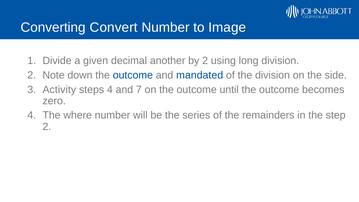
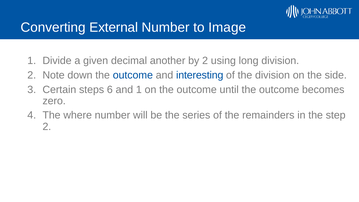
Convert: Convert -> External (114, 27)
mandated: mandated -> interesting (200, 75)
Activity: Activity -> Certain (59, 90)
steps 4: 4 -> 6 (110, 90)
and 7: 7 -> 1 (139, 90)
